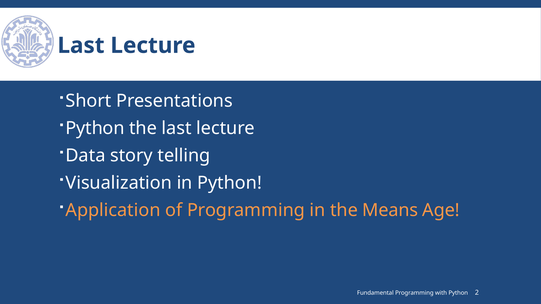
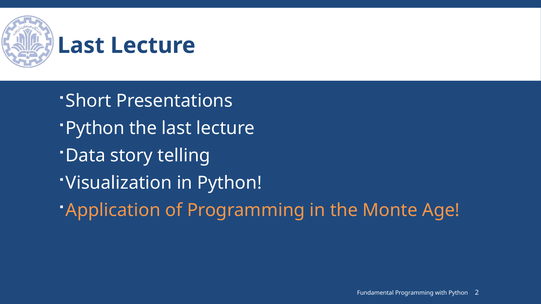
Means: Means -> Monte (390, 210)
